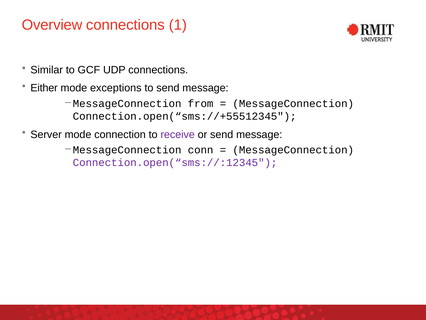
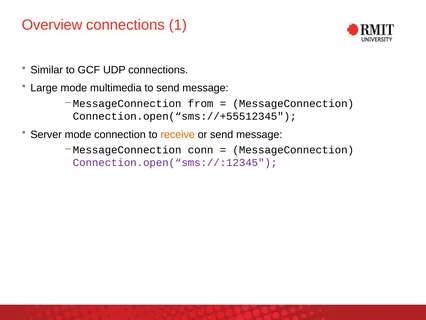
Either: Either -> Large (44, 88)
exceptions: exceptions -> multimedia (116, 88)
receive colour: purple -> orange (178, 134)
